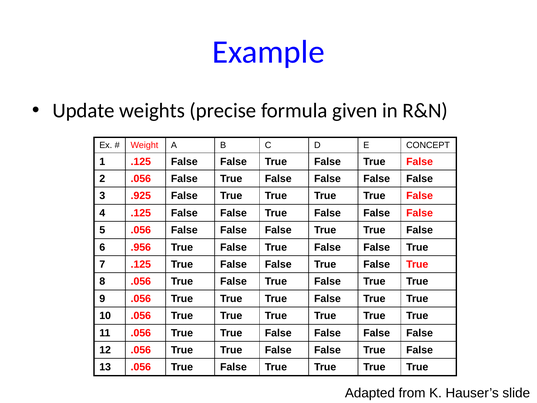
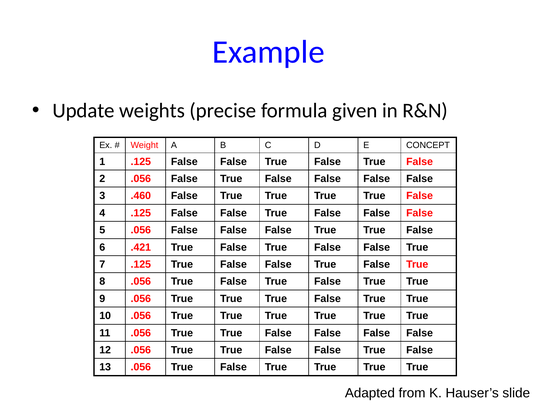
.925: .925 -> .460 (141, 196)
.956: .956 -> .421 (141, 247)
